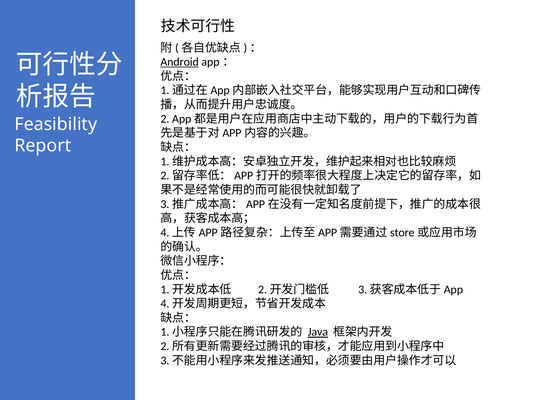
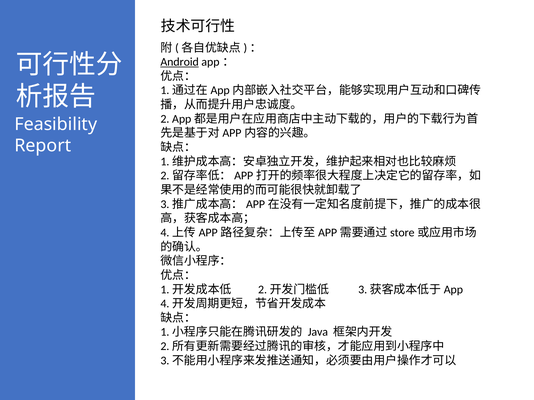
Java underline: present -> none (318, 332)
